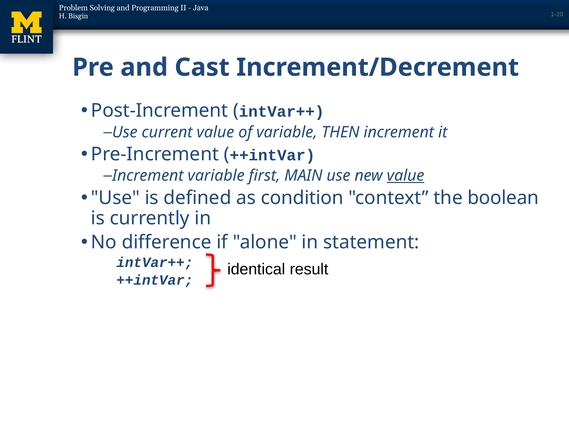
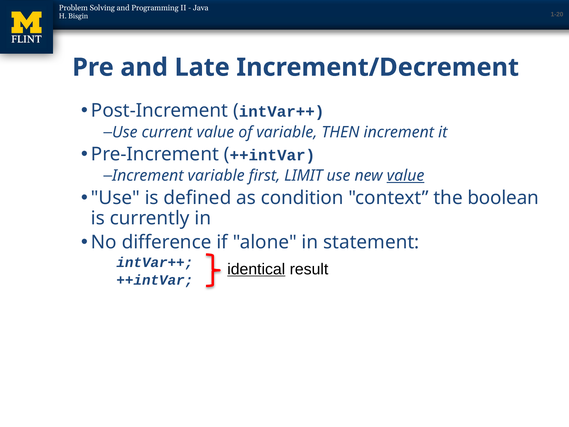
Cast: Cast -> Late (202, 67)
MAIN: MAIN -> LIMIT (303, 176)
identical underline: none -> present (256, 269)
